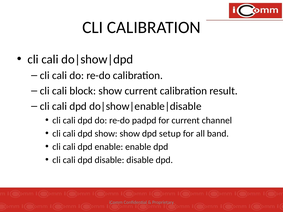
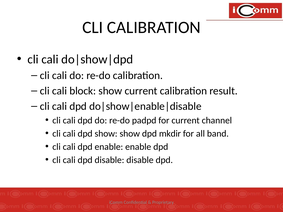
setup: setup -> mkdir (170, 134)
